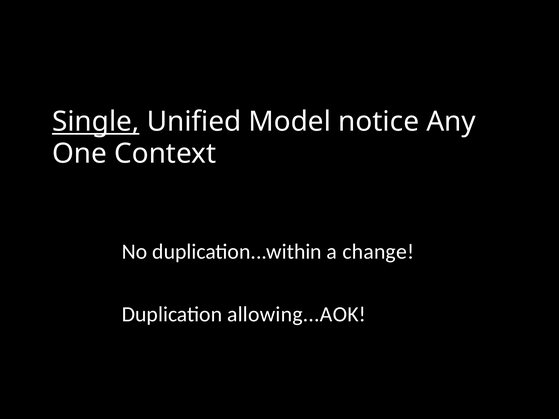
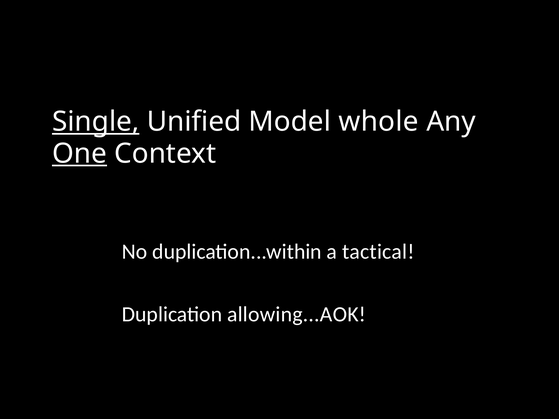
notice: notice -> whole (379, 122)
One underline: none -> present (80, 154)
change: change -> tactical (378, 252)
